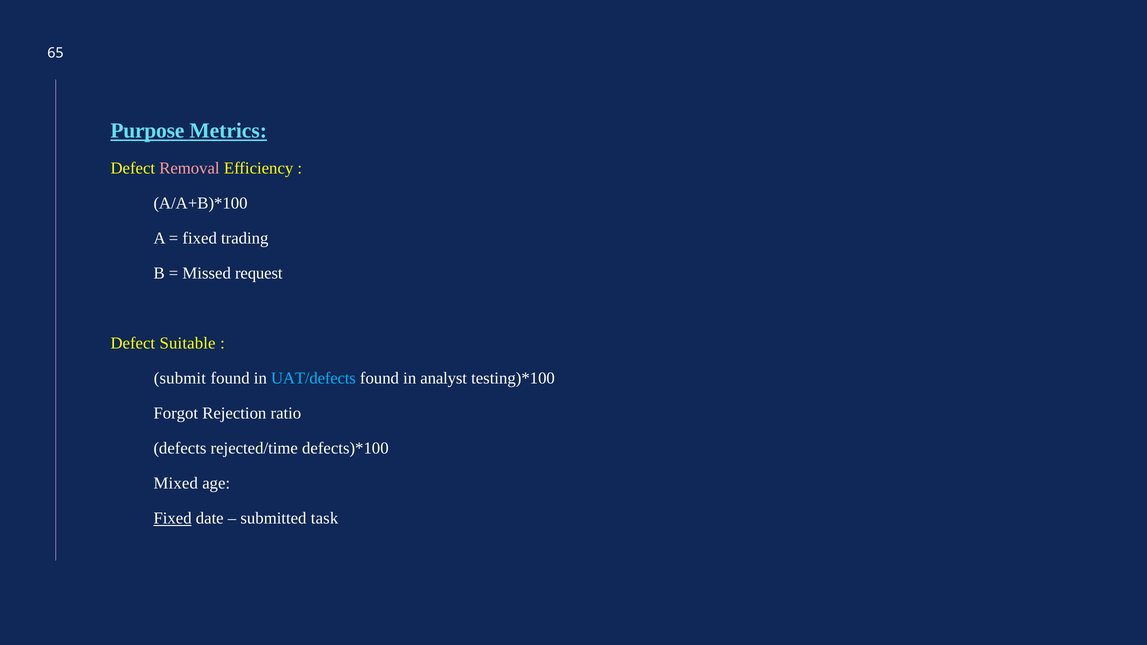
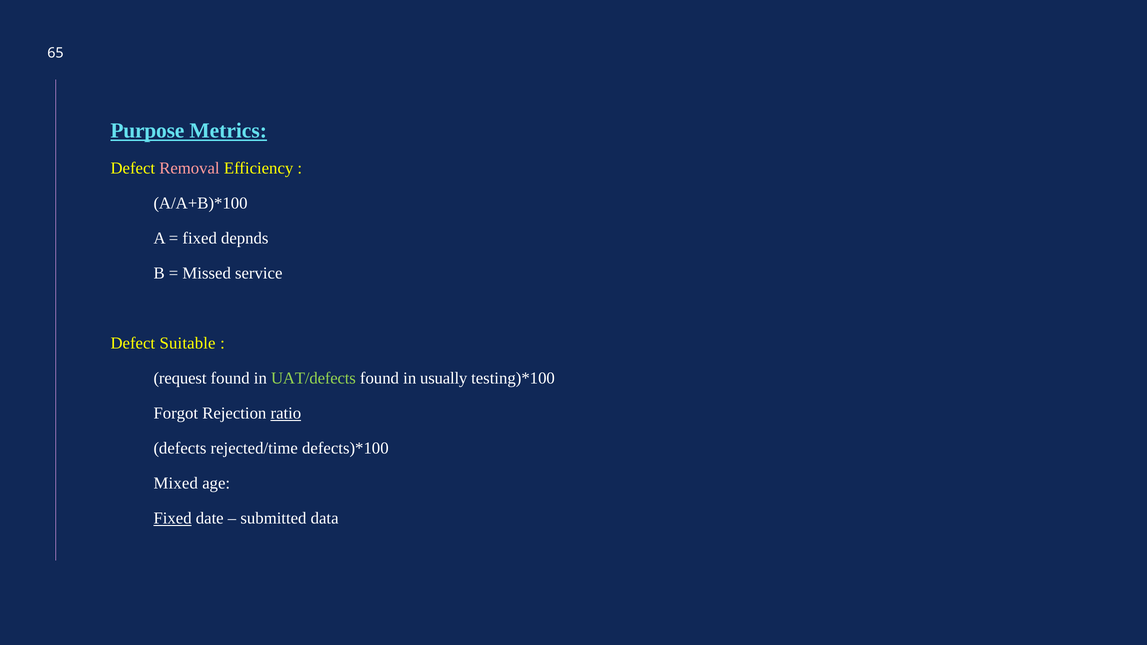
trading: trading -> depnds (245, 238)
request: request -> service (259, 273)
submit: submit -> request (180, 379)
UAT/defects colour: light blue -> light green (313, 379)
analyst: analyst -> usually (444, 379)
ratio underline: none -> present (286, 414)
task: task -> data (325, 519)
